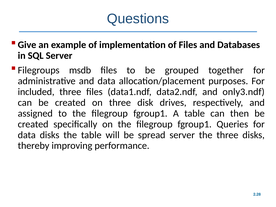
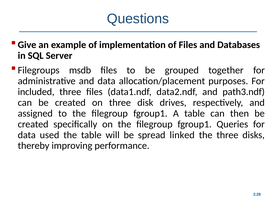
only3.ndf: only3.ndf -> path3.ndf (244, 92)
data disks: disks -> used (50, 135)
spread server: server -> linked (182, 135)
